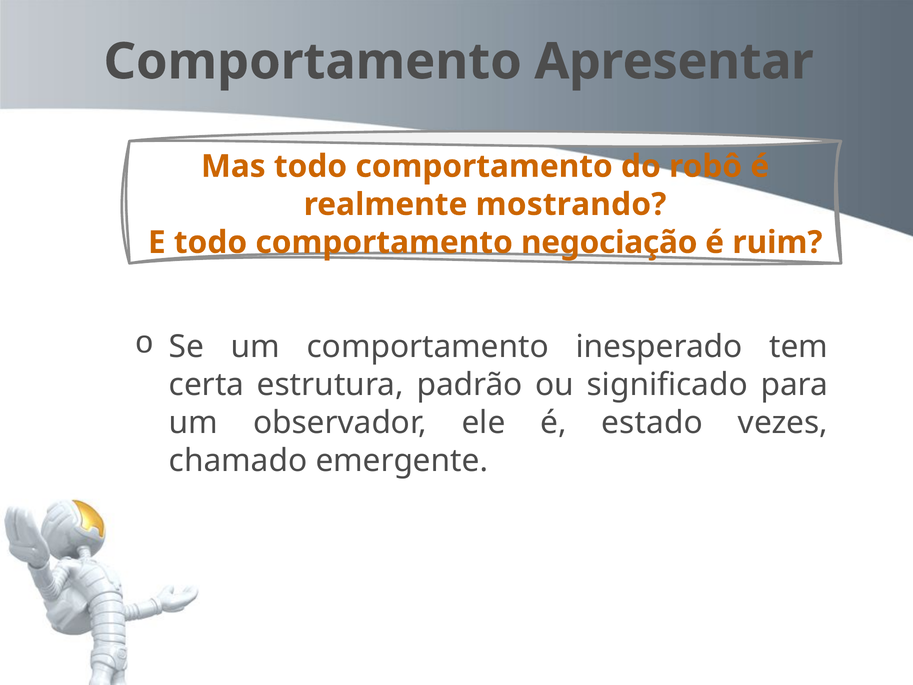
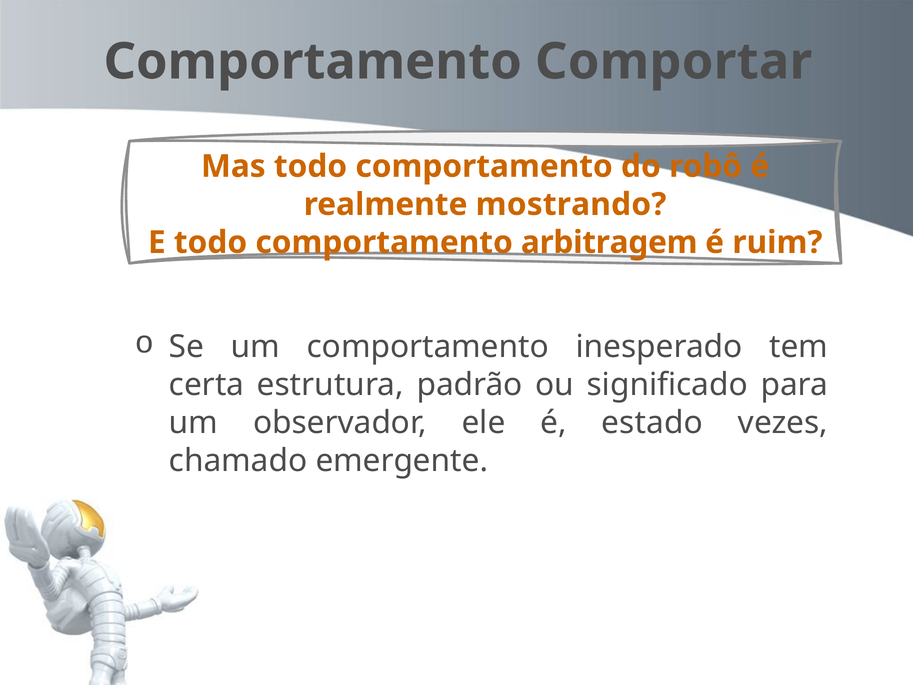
Apresentar: Apresentar -> Comportar (674, 62)
negociação: negociação -> arbitragem (609, 242)
